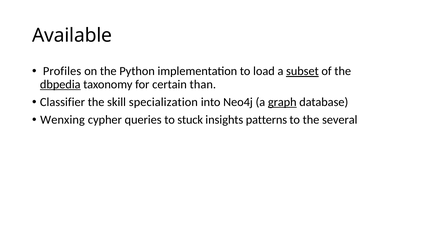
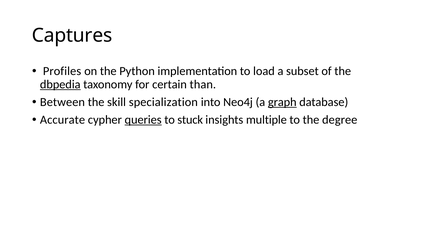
Available: Available -> Captures (72, 35)
subset underline: present -> none (302, 71)
Classifier: Classifier -> Between (62, 102)
Wenxing: Wenxing -> Accurate (63, 120)
queries underline: none -> present (143, 120)
patterns: patterns -> multiple (266, 120)
several: several -> degree (340, 120)
